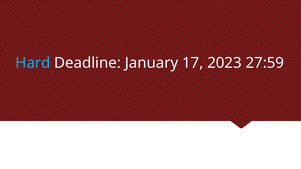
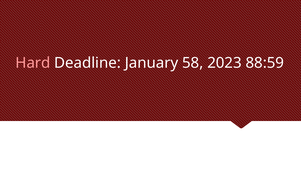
Hard colour: light blue -> pink (33, 63)
17: 17 -> 58 (193, 63)
27:59: 27:59 -> 88:59 (265, 63)
